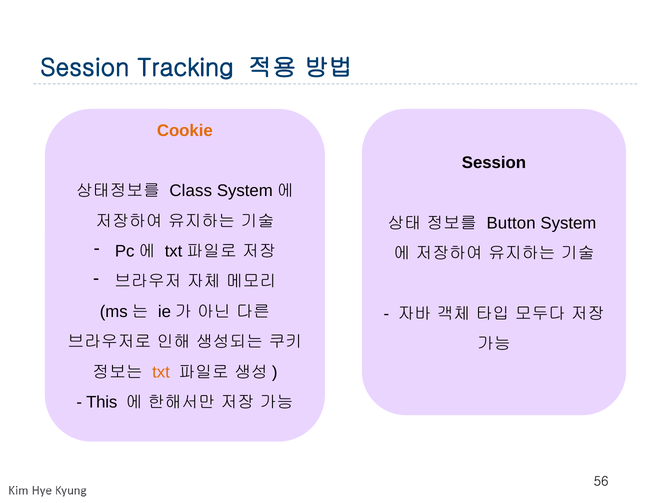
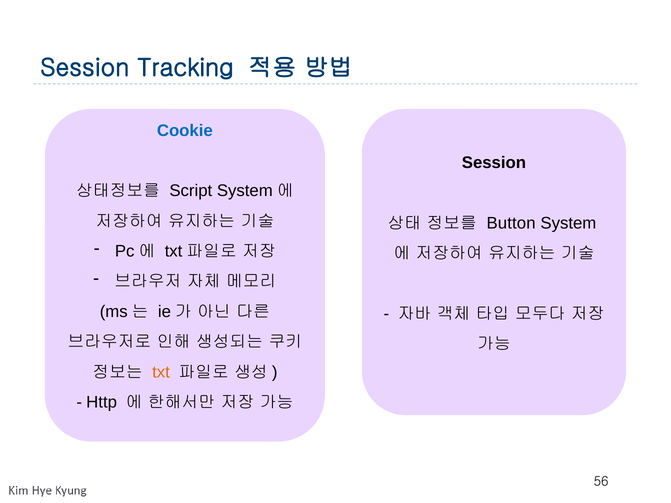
Cookie colour: orange -> blue (185, 131)
Class: Class -> Script (191, 191)
This: This -> Http (102, 402)
